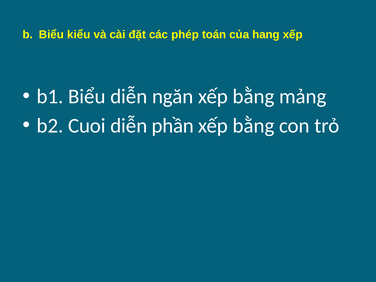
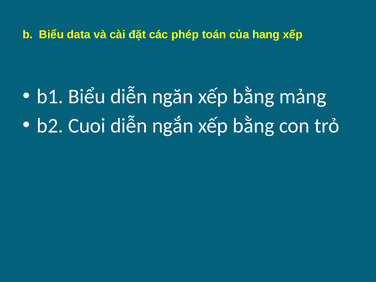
kiểu: kiểu -> data (79, 35)
phần: phần -> ngắn (173, 126)
